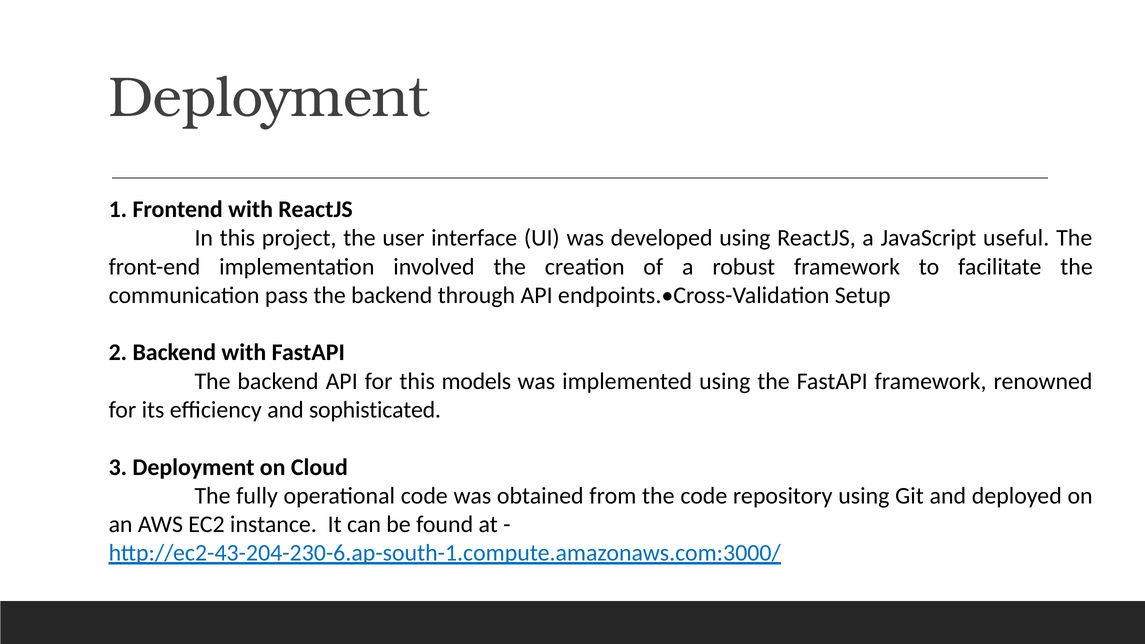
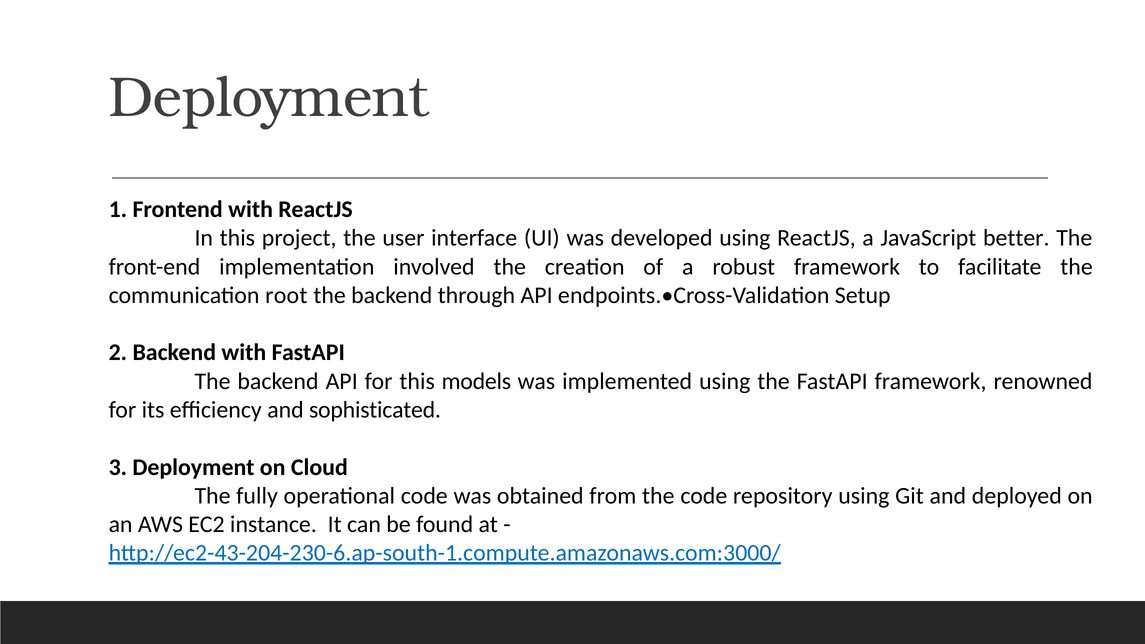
useful: useful -> better (1016, 238)
pass: pass -> root (286, 295)
